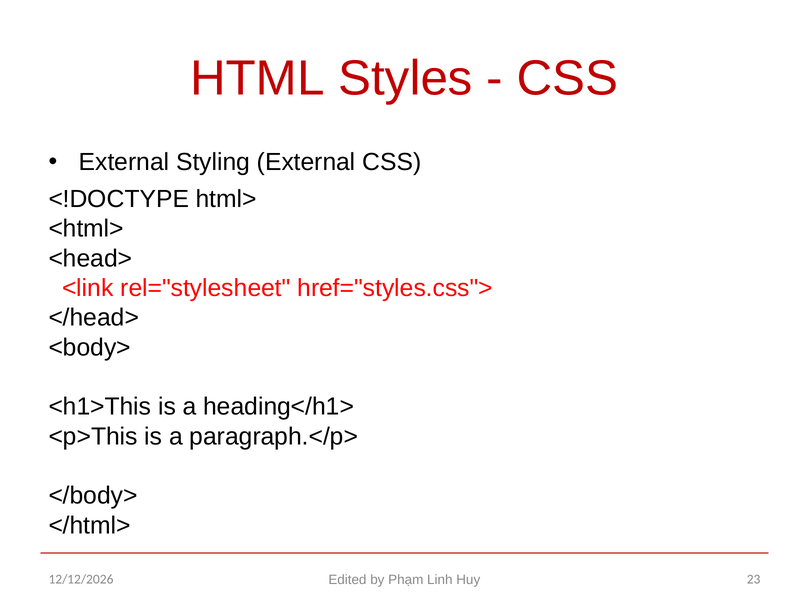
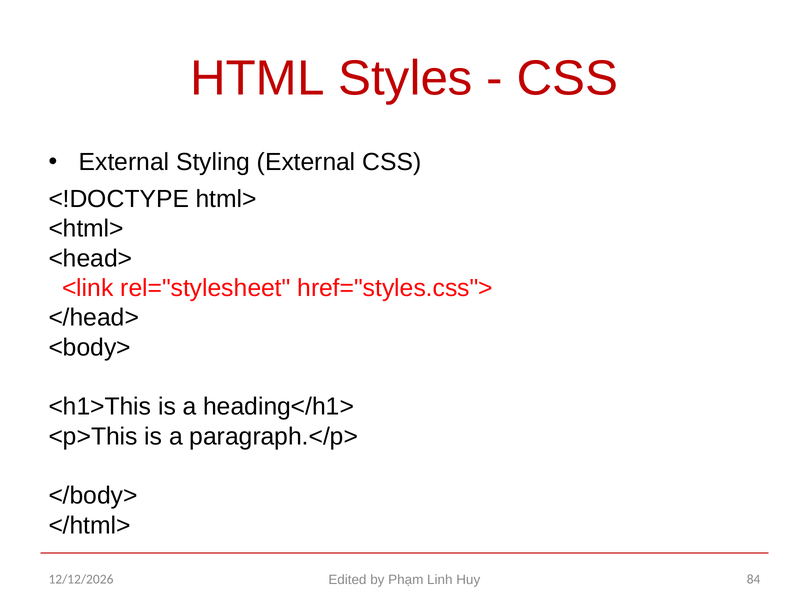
23: 23 -> 84 (754, 579)
